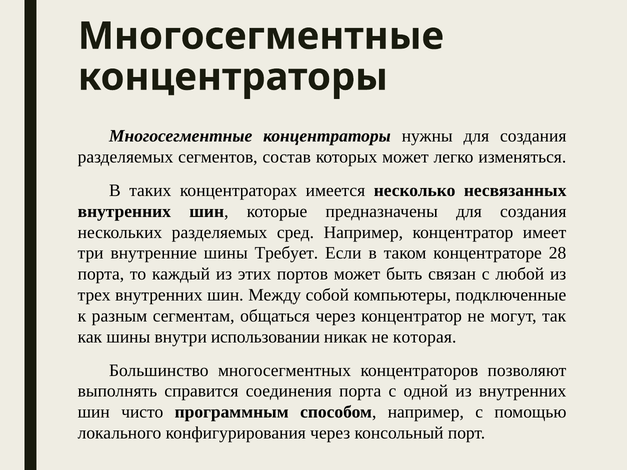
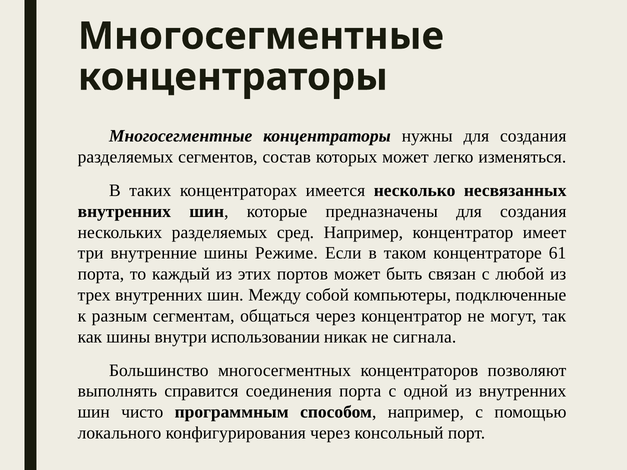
Требует: Требует -> Режиме (286, 253)
28: 28 -> 61 (558, 253)
которая: которая -> сигнала (425, 337)
